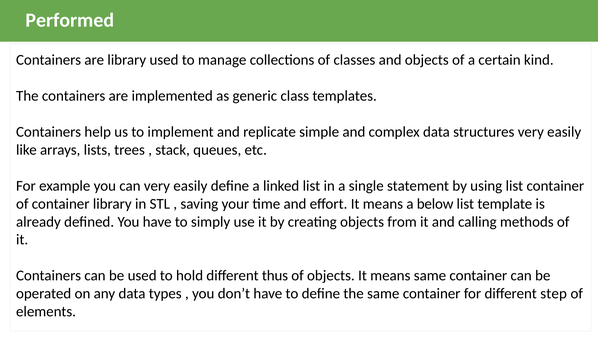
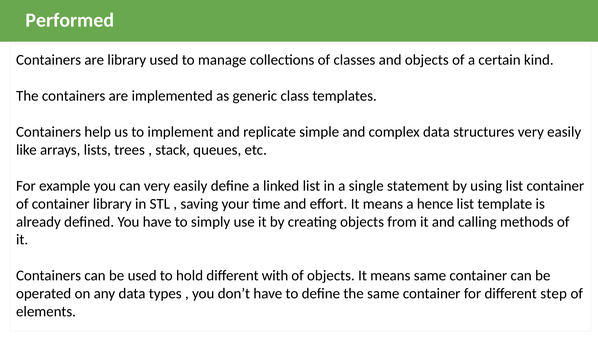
below: below -> hence (435, 203)
thus: thus -> with (275, 275)
